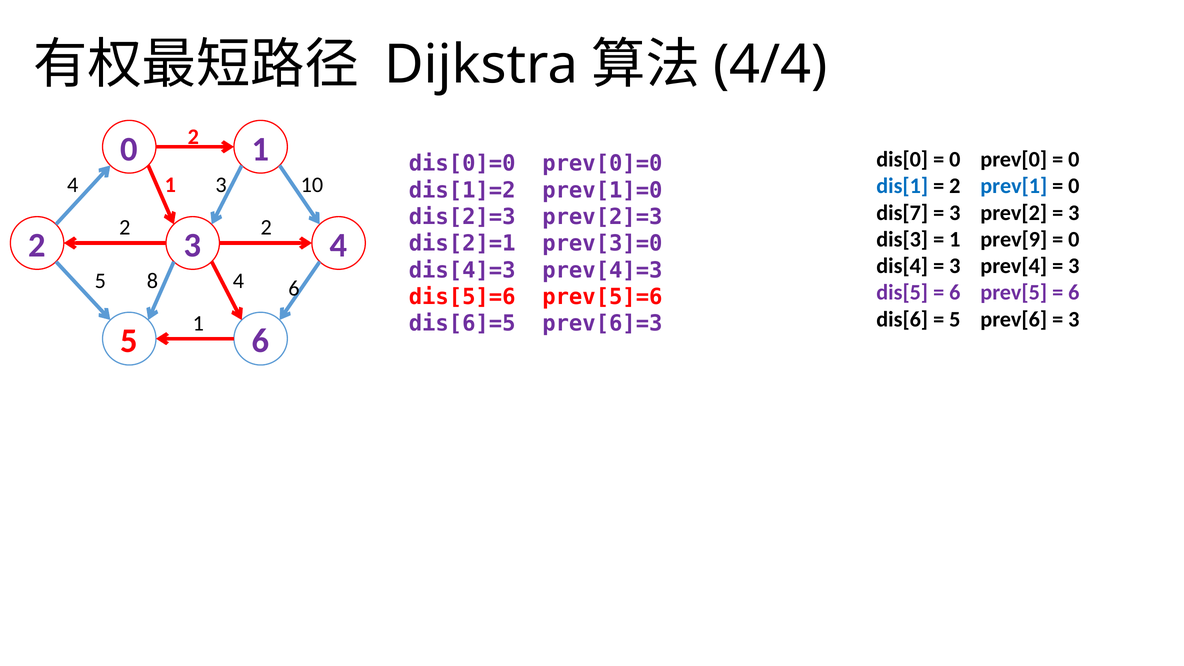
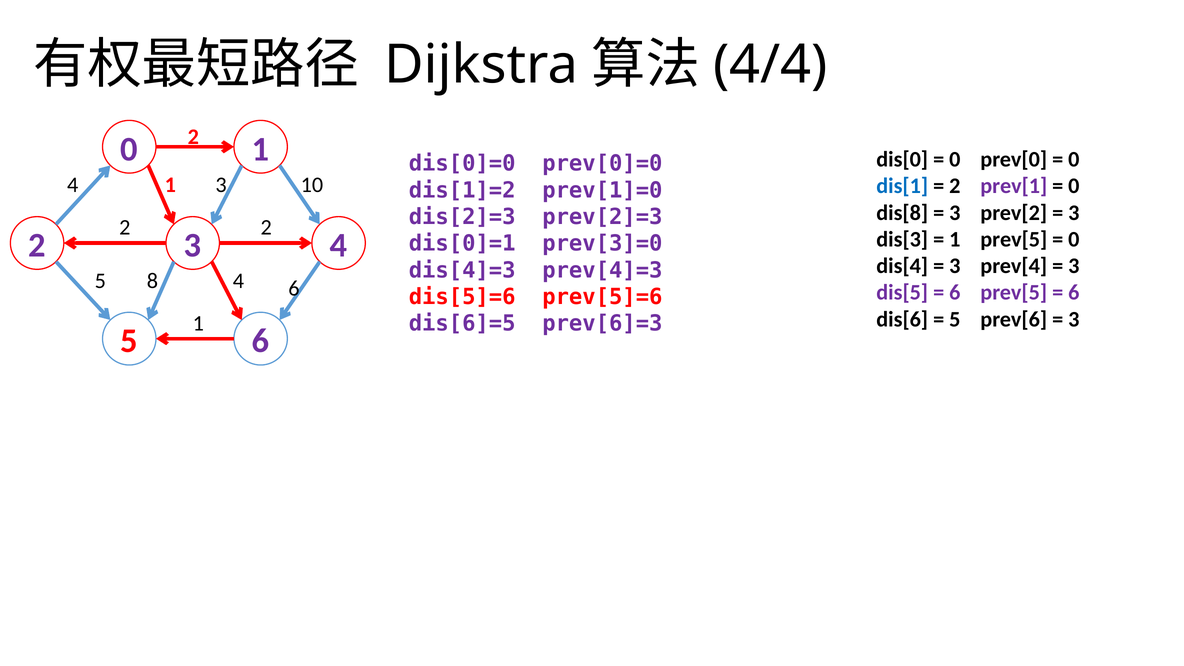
prev[1 colour: blue -> purple (1014, 186)
dis[7: dis[7 -> dis[8 (902, 213)
1 prev[9: prev[9 -> prev[5 (1014, 239)
dis[2]=1: dis[2]=1 -> dis[0]=1 (462, 244)
